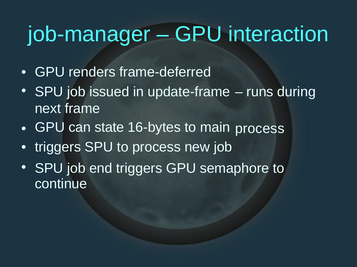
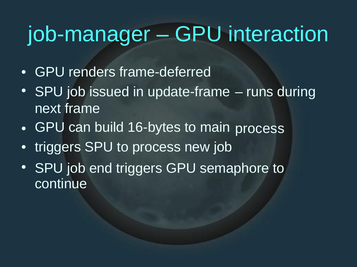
state: state -> build (109, 128)
